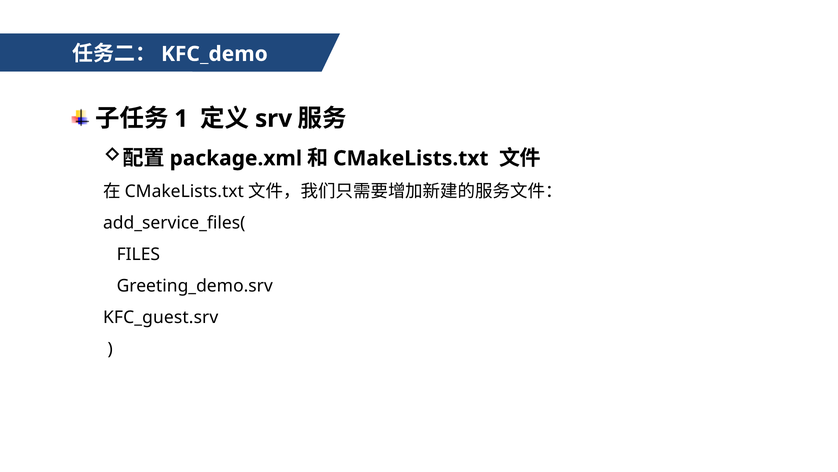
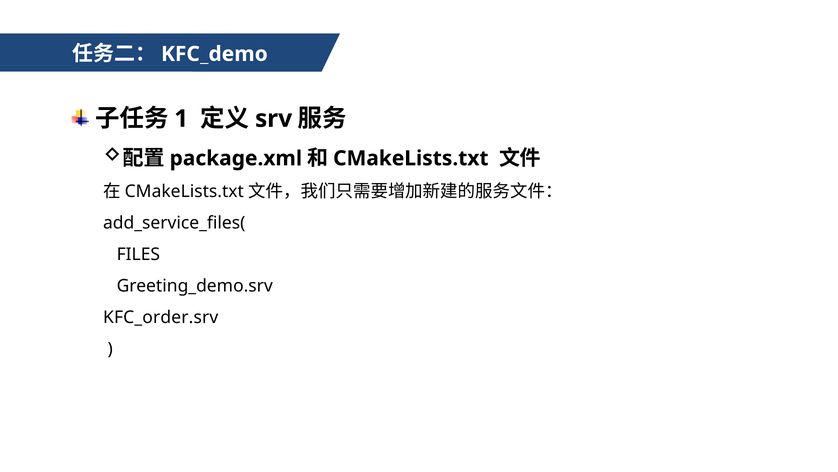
KFC_guest.srv: KFC_guest.srv -> KFC_order.srv (161, 317)
